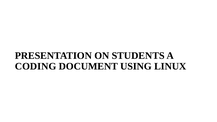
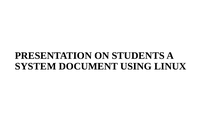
CODING: CODING -> SYSTEM (36, 66)
